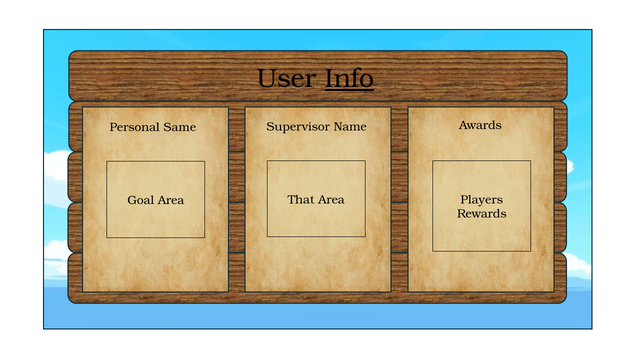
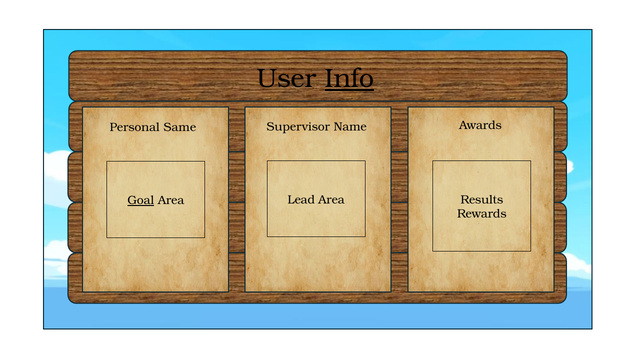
Goal underline: none -> present (141, 200)
That: That -> Lead (301, 199)
Players: Players -> Results (482, 200)
